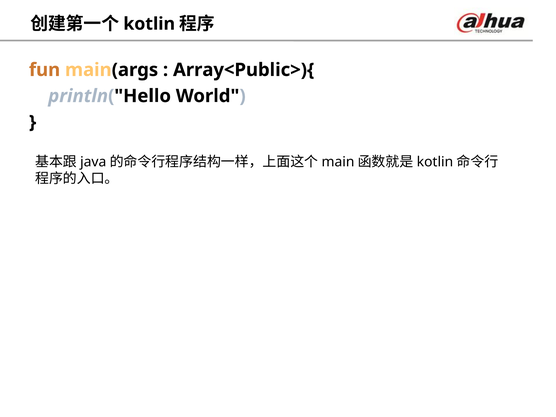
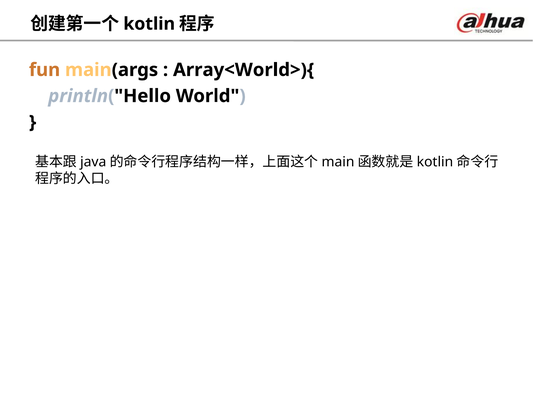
Array<Public>){: Array<Public>){ -> Array<World>){ (244, 70)
